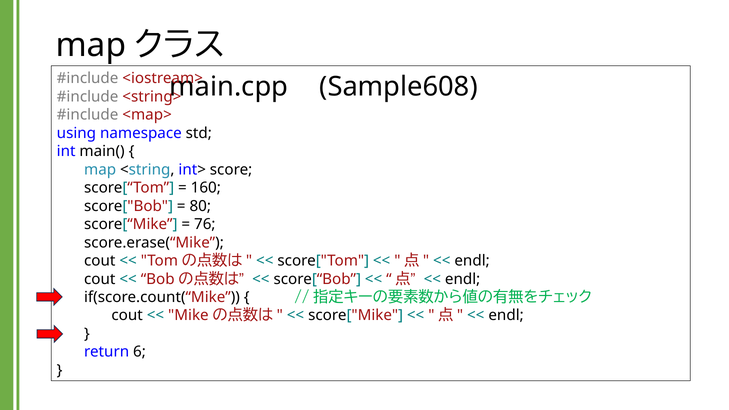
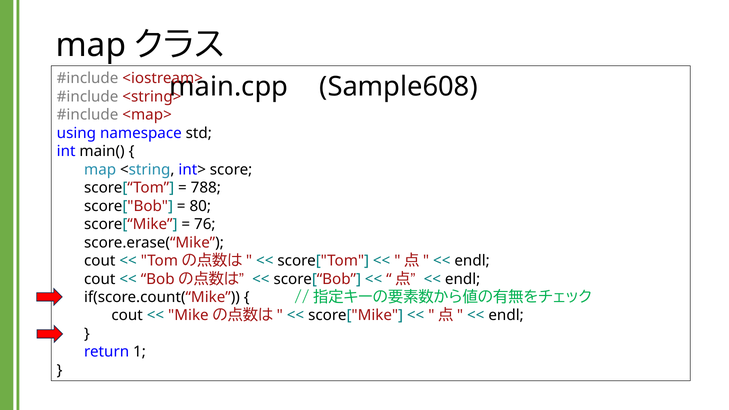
160: 160 -> 788 (206, 188)
6: 6 -> 1 (139, 352)
